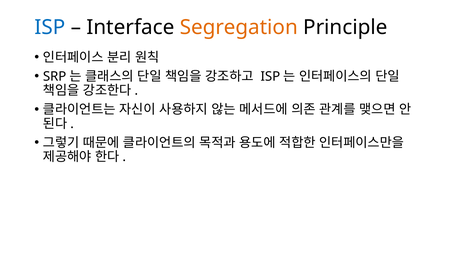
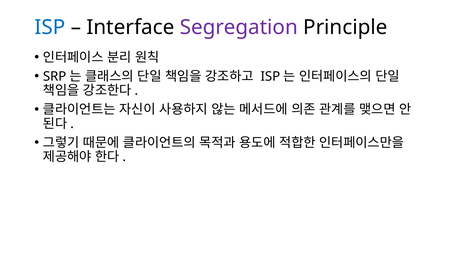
Segregation colour: orange -> purple (239, 27)
